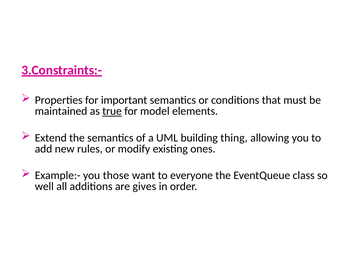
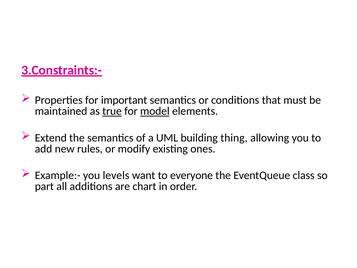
model underline: none -> present (155, 111)
those: those -> levels (116, 175)
well: well -> part (44, 186)
gives: gives -> chart (144, 186)
